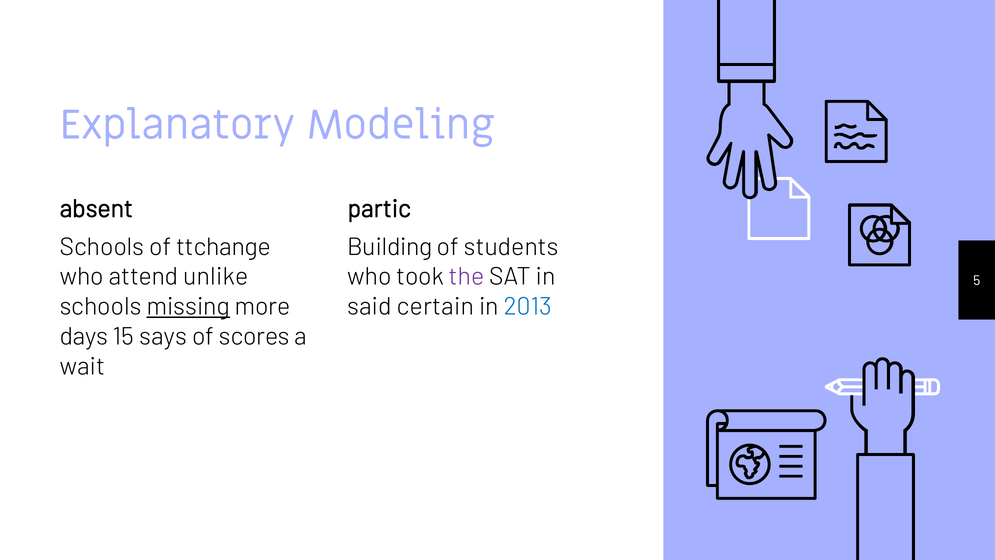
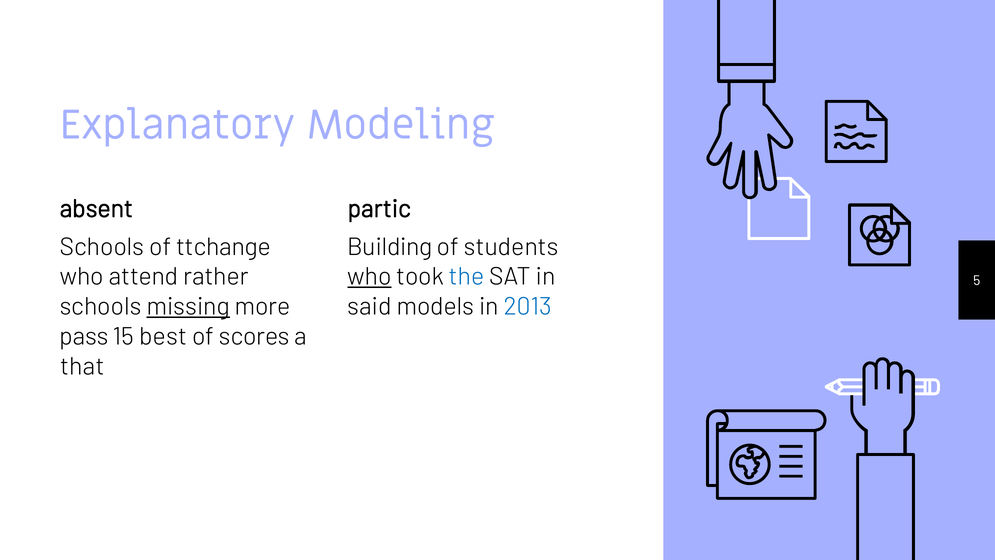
unlike: unlike -> rather (216, 277)
who underline: none -> present (370, 277)
the colour: purple -> blue (467, 277)
certain: certain -> models (436, 306)
days: days -> pass (84, 336)
says: says -> best (163, 336)
wait: wait -> that (82, 366)
